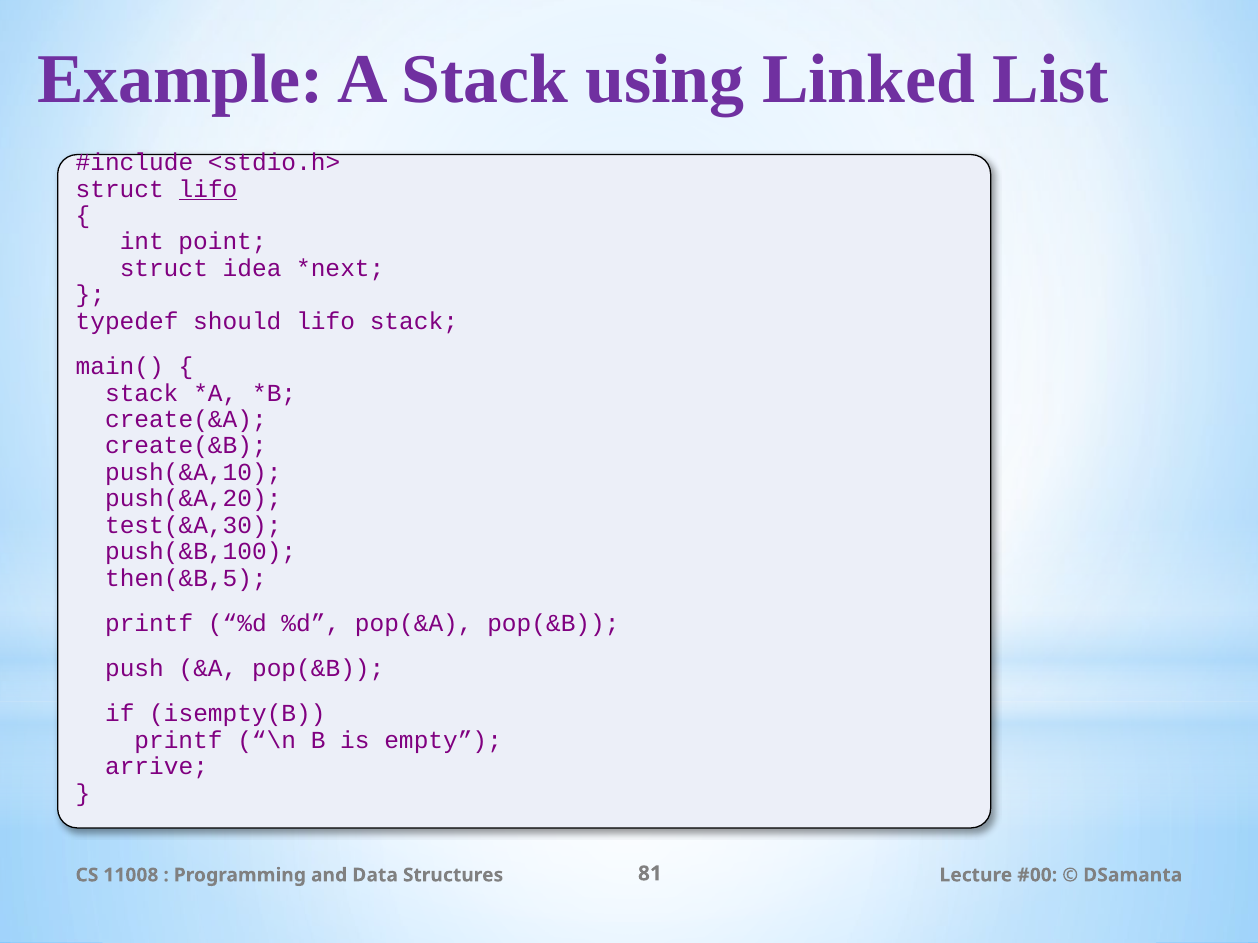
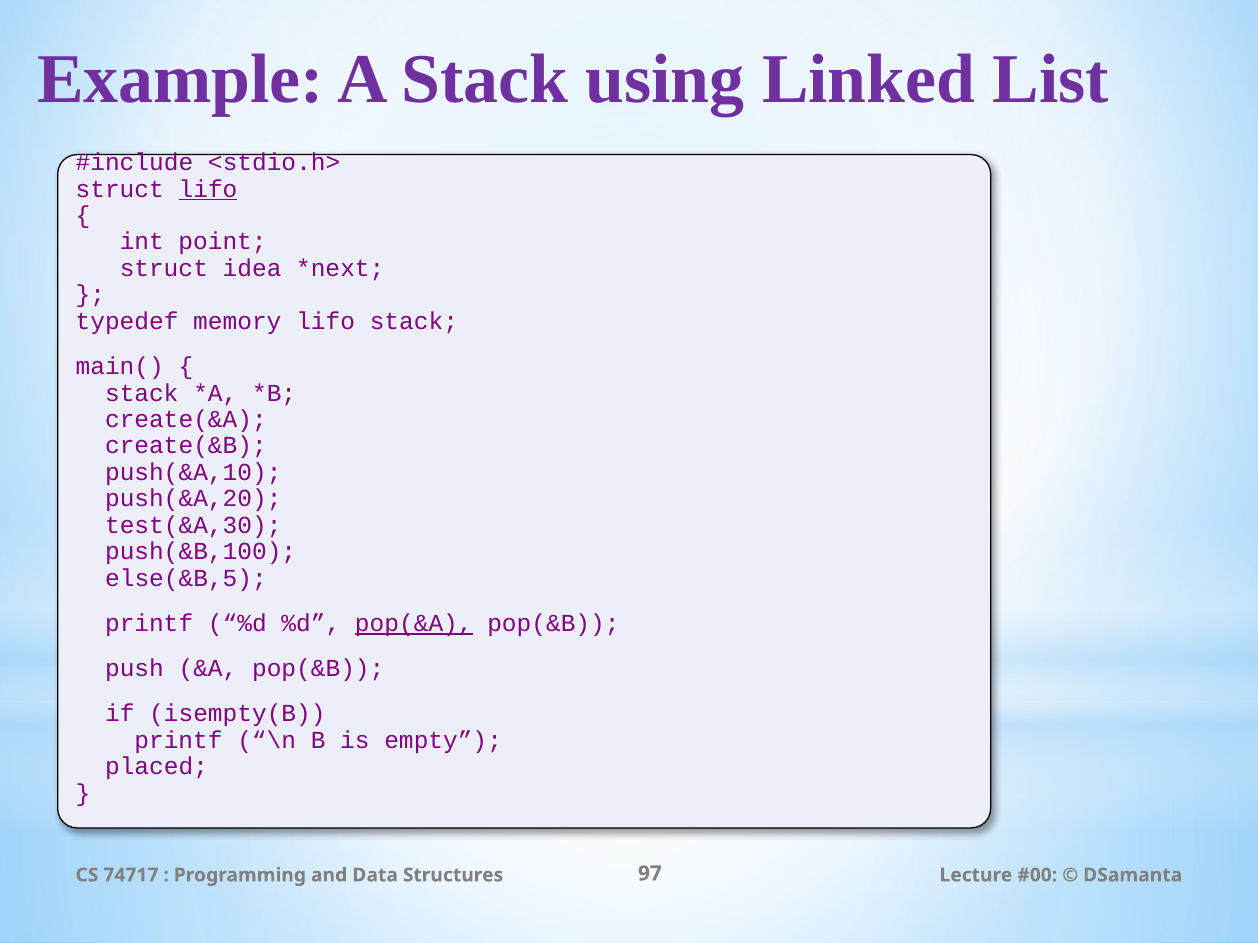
should: should -> memory (237, 321)
then(&B,5: then(&B,5 -> else(&B,5 (186, 578)
pop(&A underline: none -> present (414, 624)
arrive: arrive -> placed (157, 767)
11008: 11008 -> 74717 (131, 876)
81: 81 -> 97 (650, 874)
